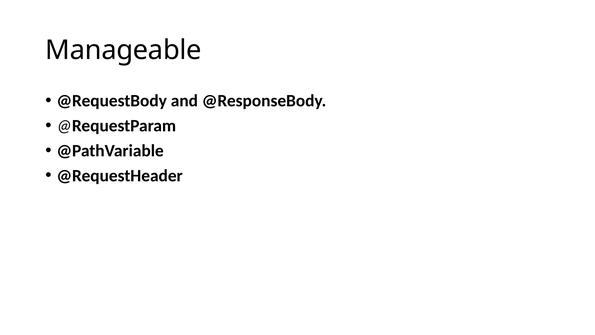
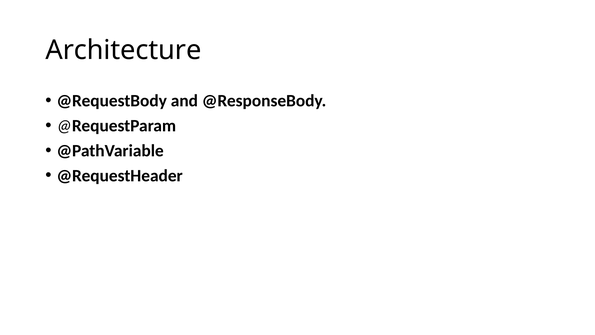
Manageable: Manageable -> Architecture (123, 50)
